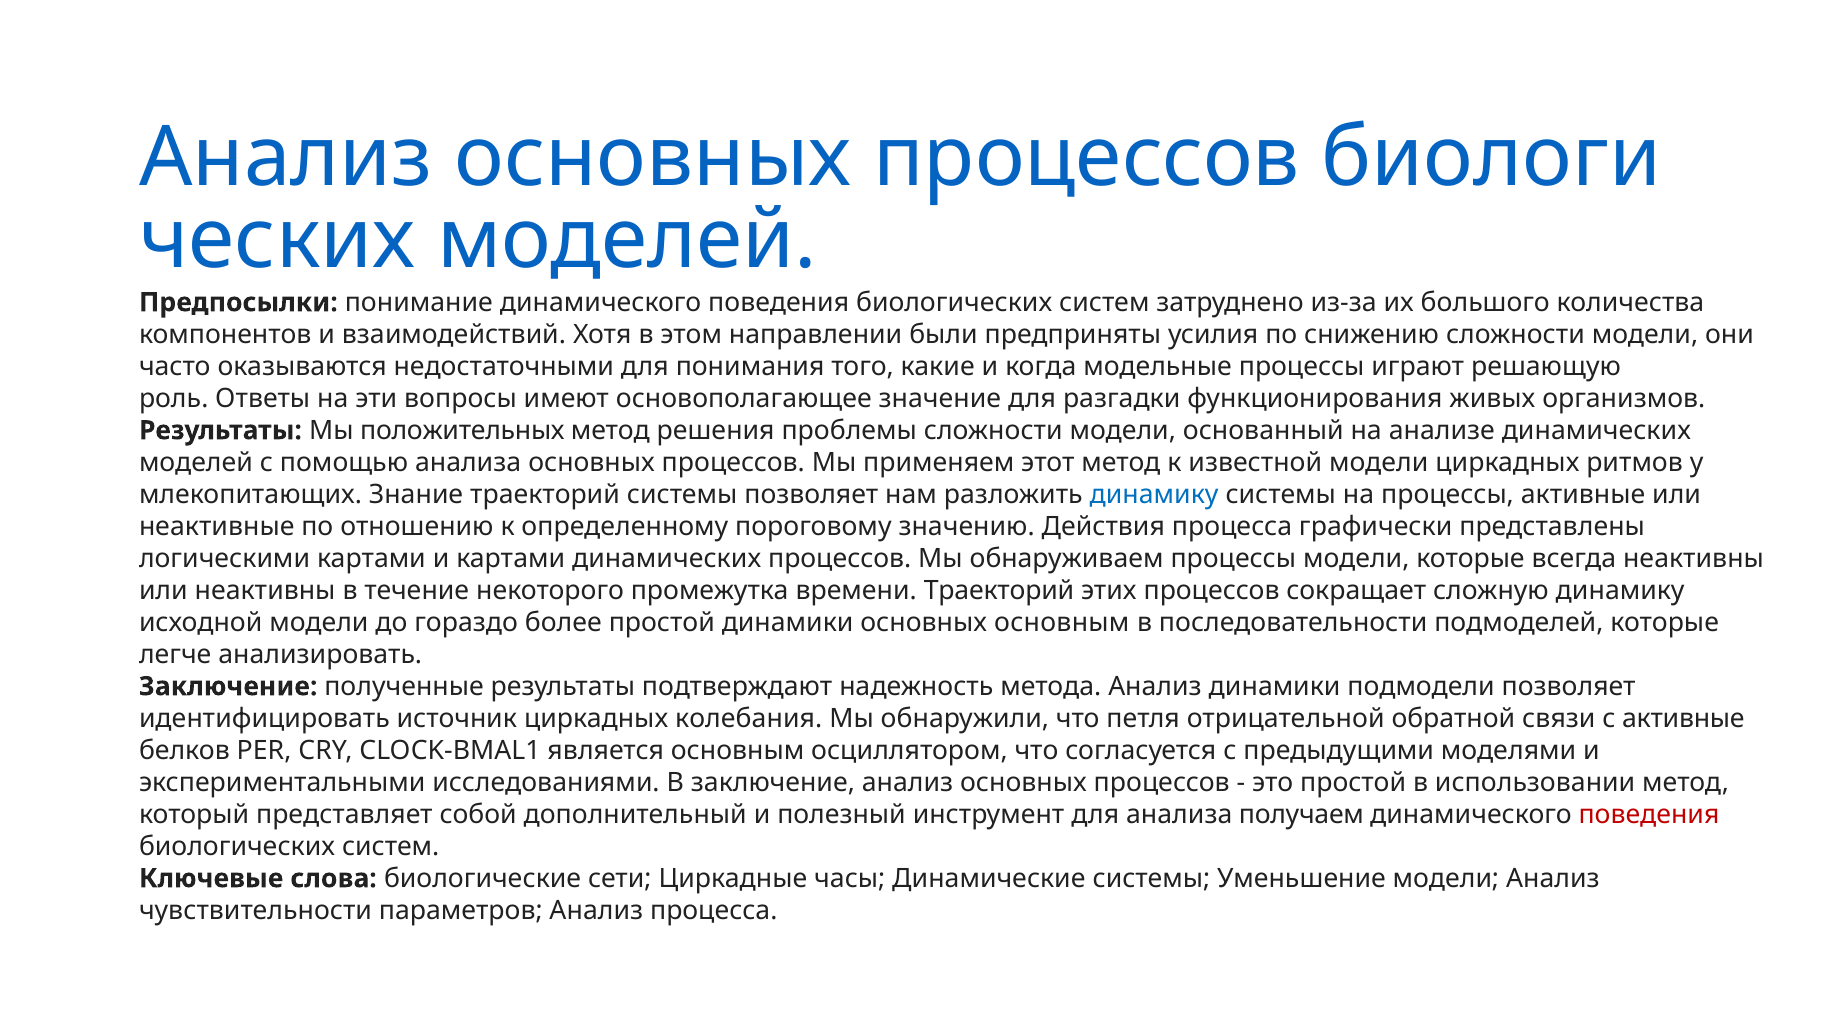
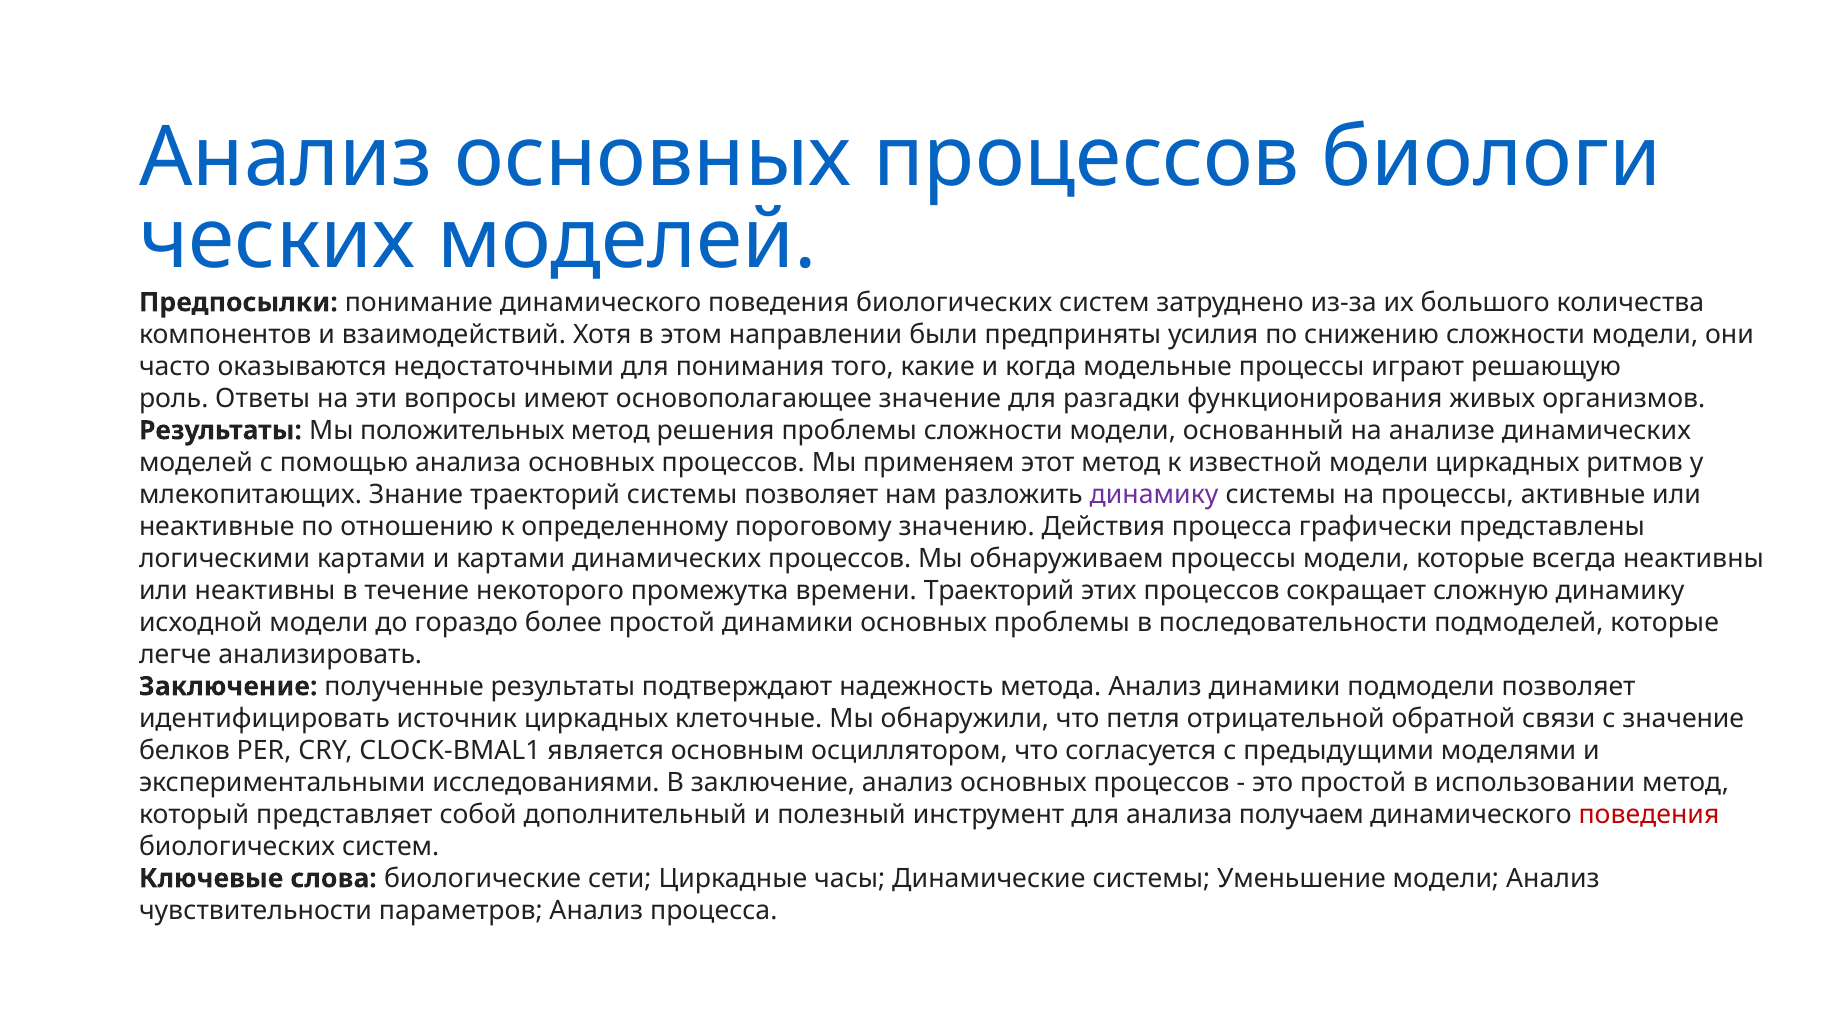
динамику colour: blue -> purple (1154, 494)
основных основным: основным -> проблемы (1062, 622)
колебания: колебания -> клеточные (749, 718)
с активные: активные -> значение (1683, 718)
